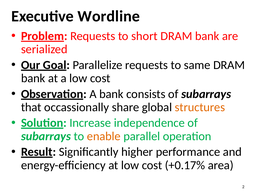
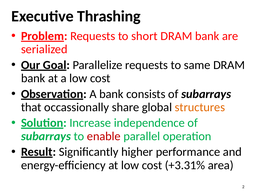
Wordline: Wordline -> Thrashing (109, 16)
enable colour: orange -> red (104, 136)
+0.17%: +0.17% -> +3.31% (185, 165)
